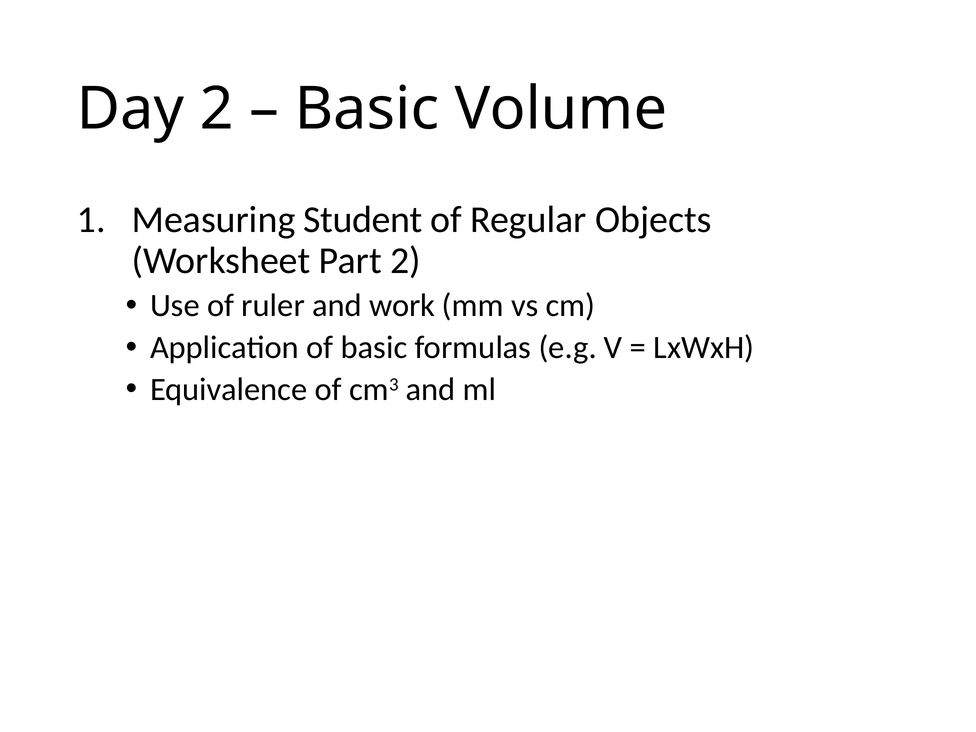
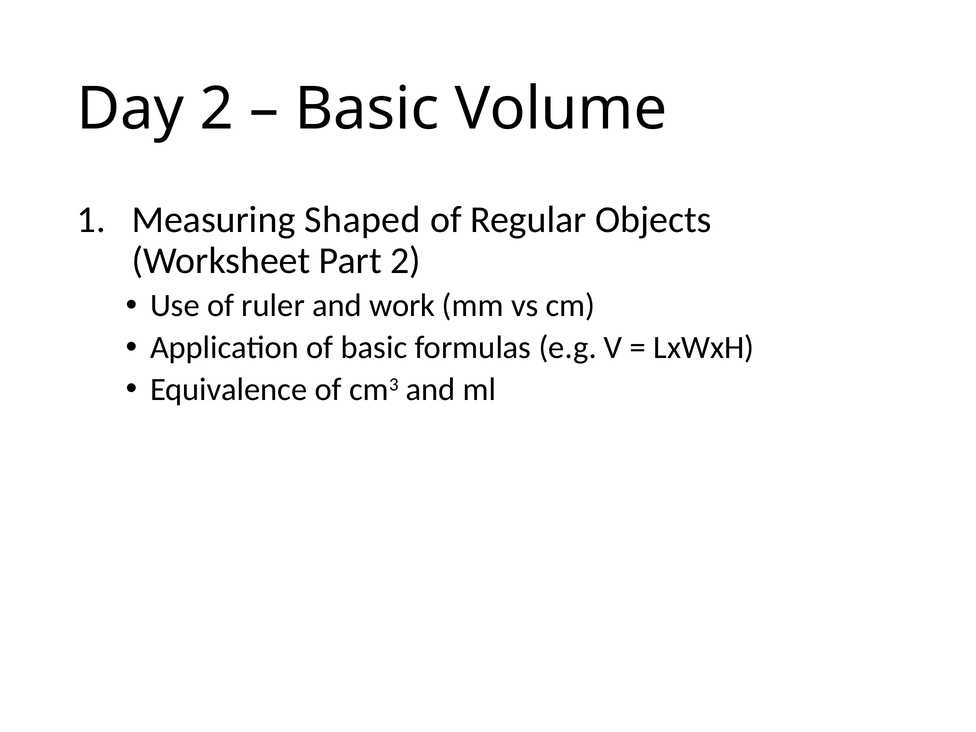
Student: Student -> Shaped (363, 220)
